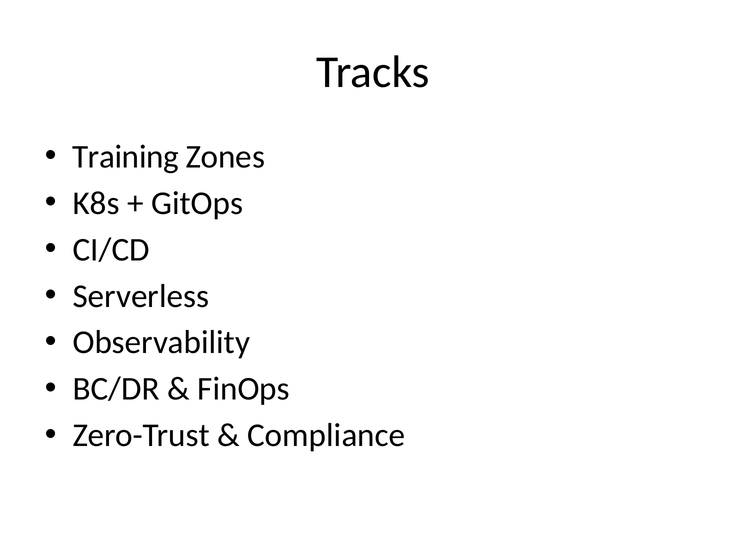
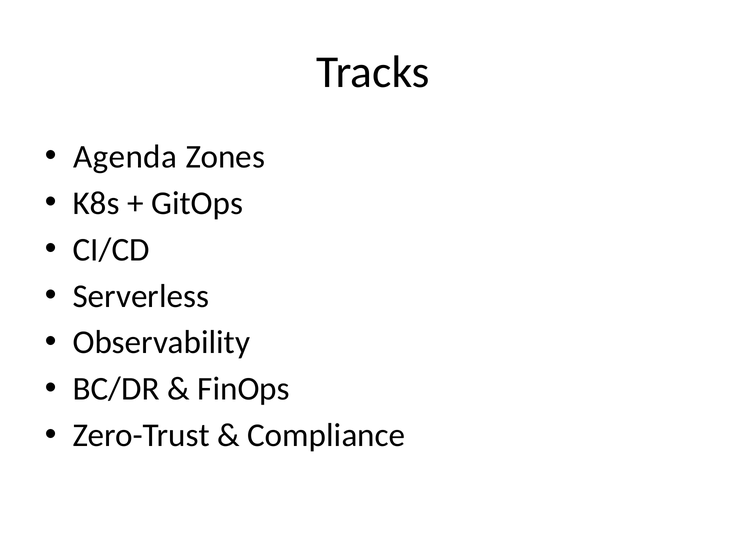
Training: Training -> Agenda (125, 156)
